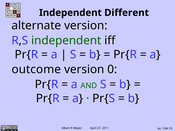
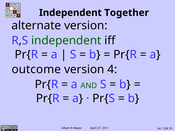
Different: Different -> Together (127, 13)
0: 0 -> 4 (112, 70)
